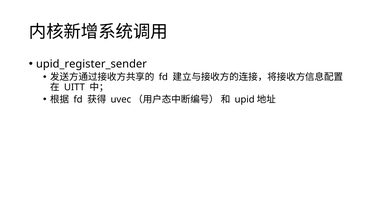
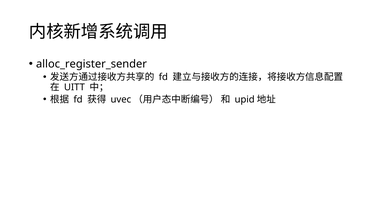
upid_register_sender: upid_register_sender -> alloc_register_sender (91, 64)
